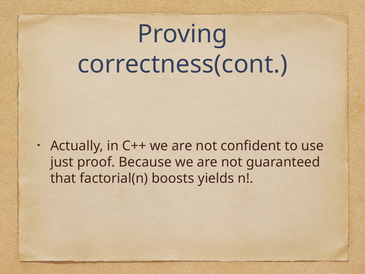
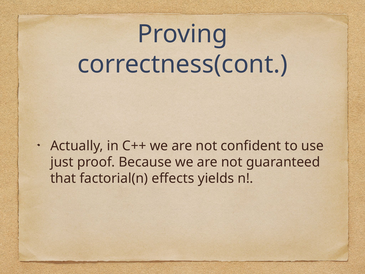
boosts: boosts -> effects (173, 178)
